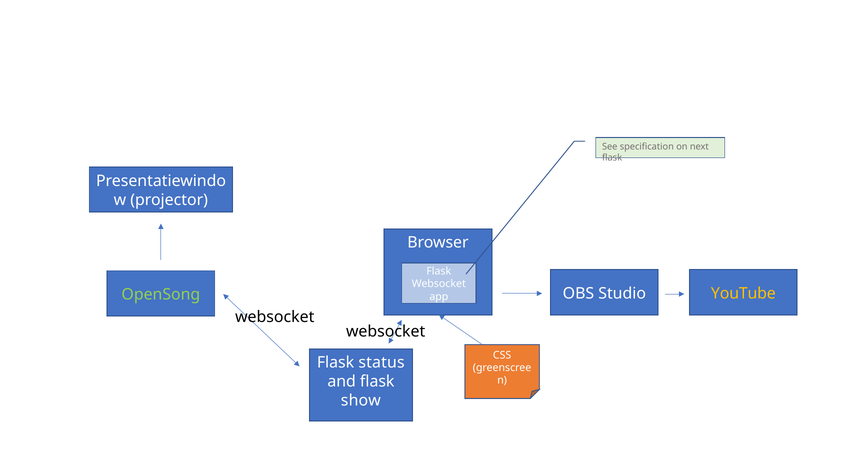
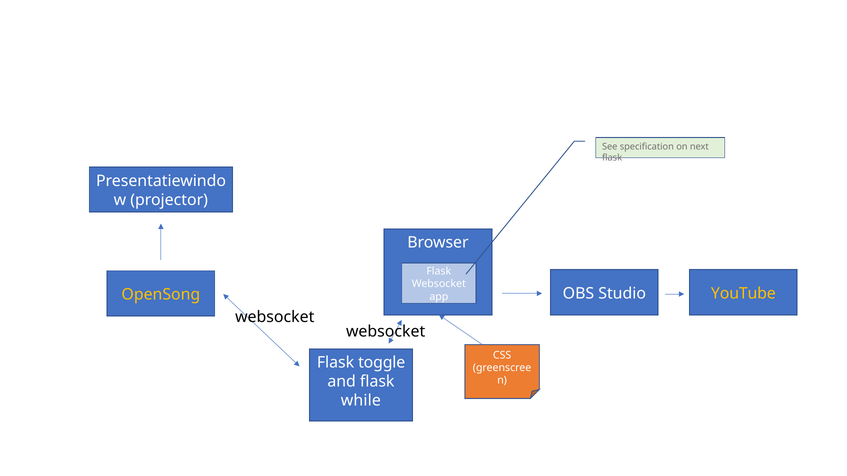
OpenSong colour: light green -> yellow (161, 295)
status: status -> toggle (382, 363)
show: show -> while (361, 401)
